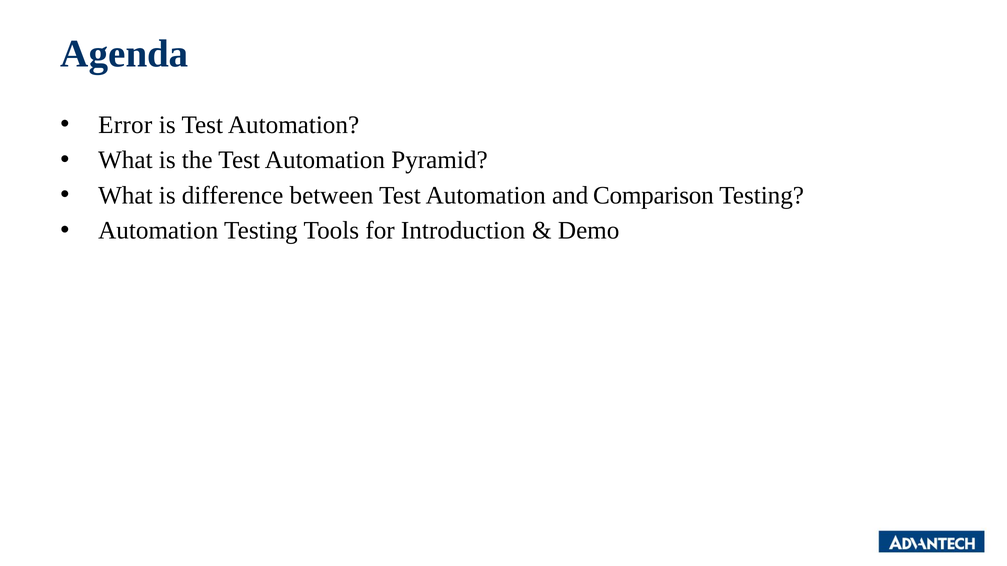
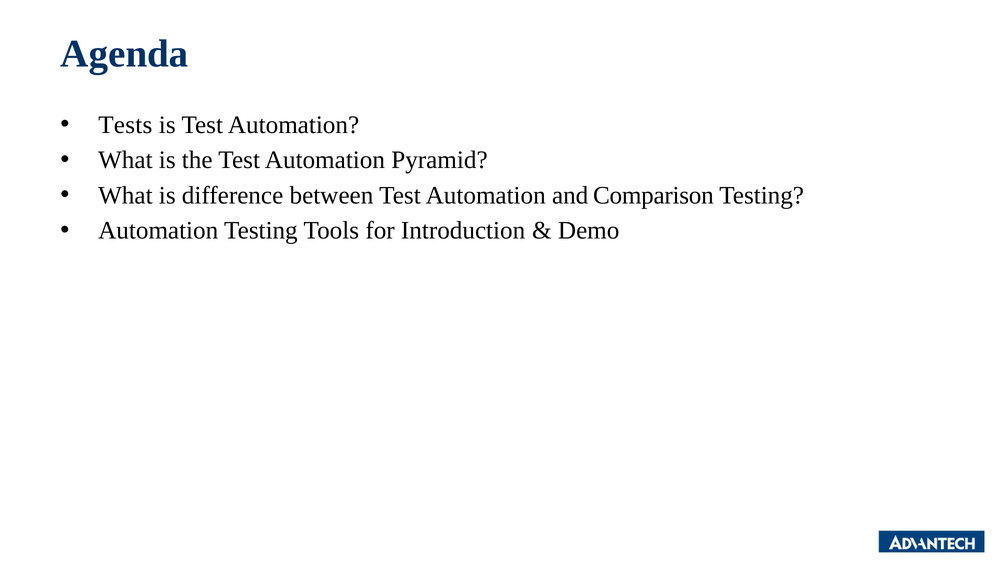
Error: Error -> Tests (125, 125)
